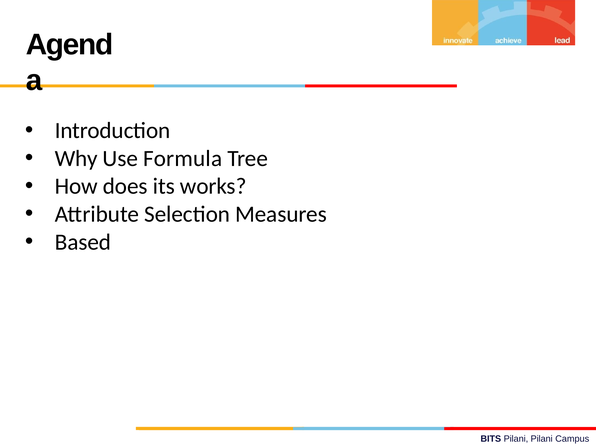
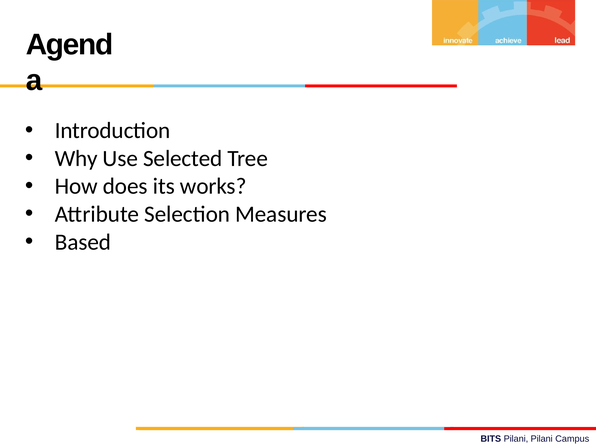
Formula: Formula -> Selected (183, 158)
